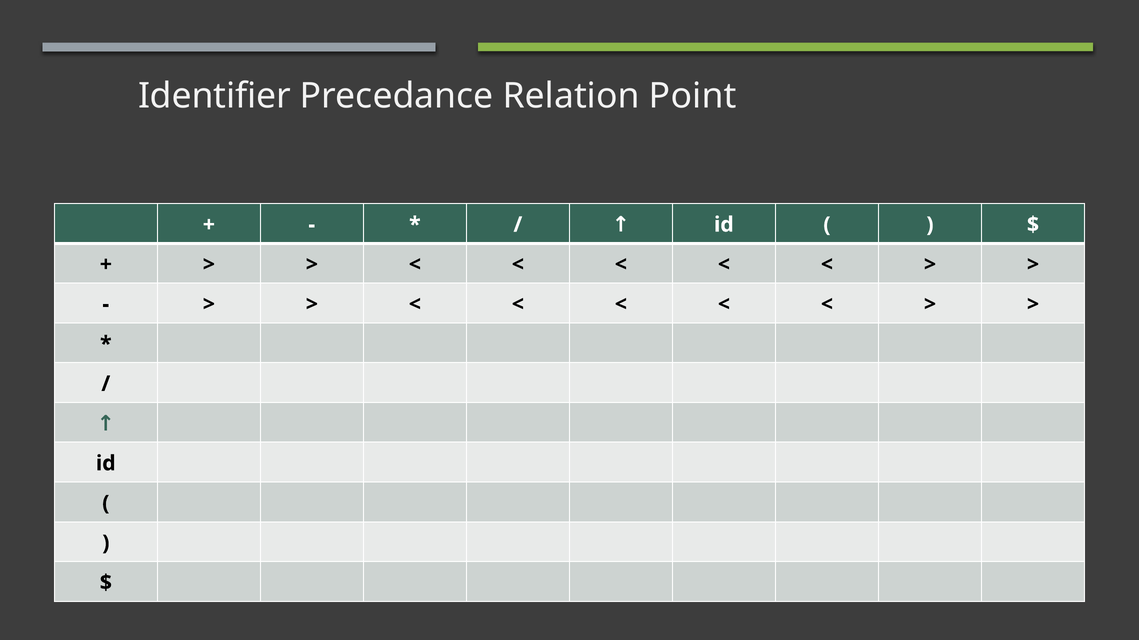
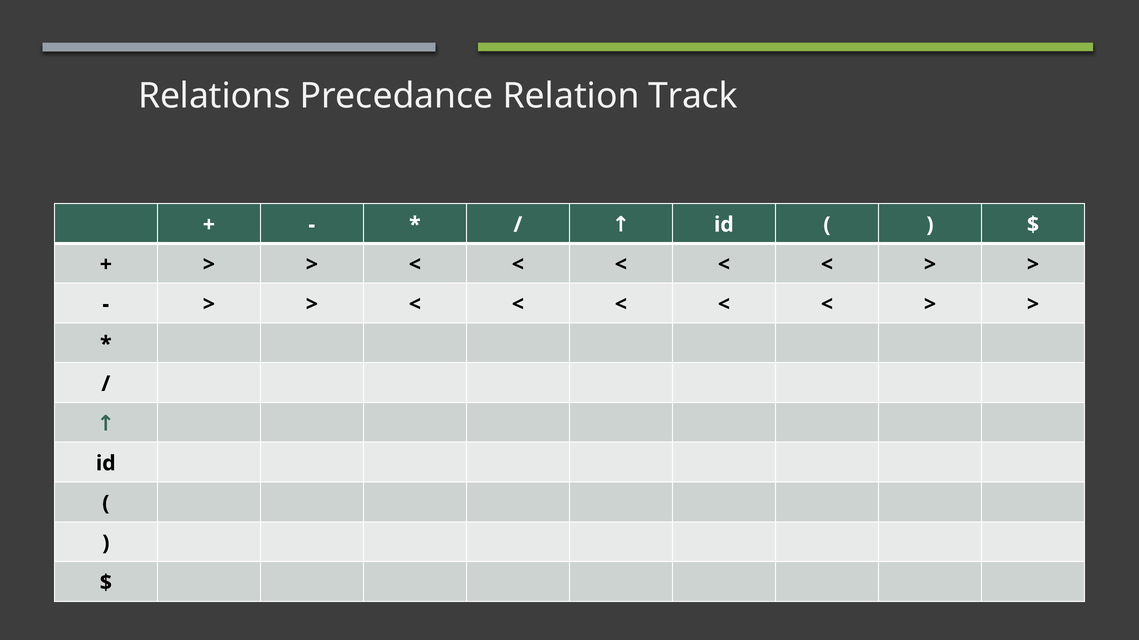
Identifier: Identifier -> Relations (214, 96)
Point: Point -> Track (693, 96)
